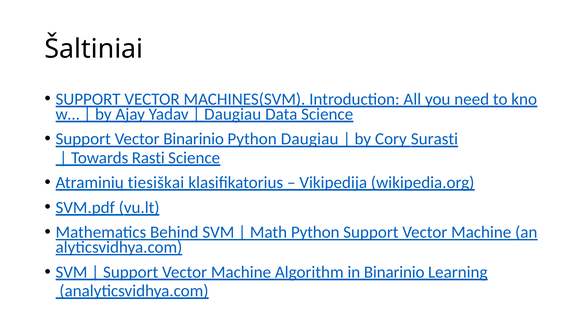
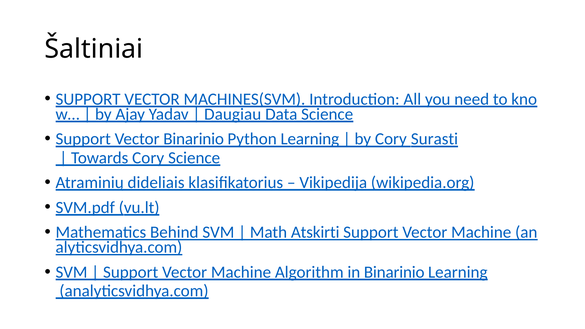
Python Daugiau: Daugiau -> Learning (310, 139)
Towards Rasti: Rasti -> Cory (148, 158)
tiesiškai: tiesiškai -> dideliais (156, 183)
Math Python: Python -> Atskirti (315, 232)
